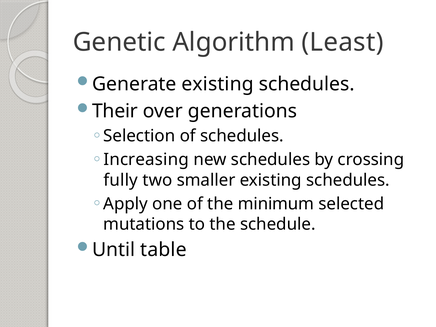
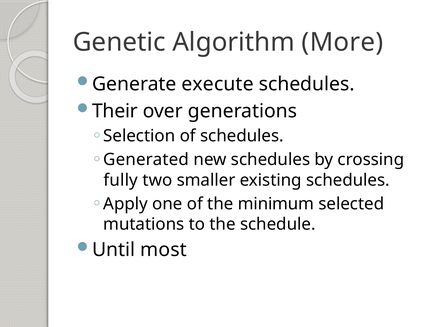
Least: Least -> More (343, 42)
Generate existing: existing -> execute (218, 84)
Increasing: Increasing -> Generated (146, 160)
table: table -> most (164, 250)
